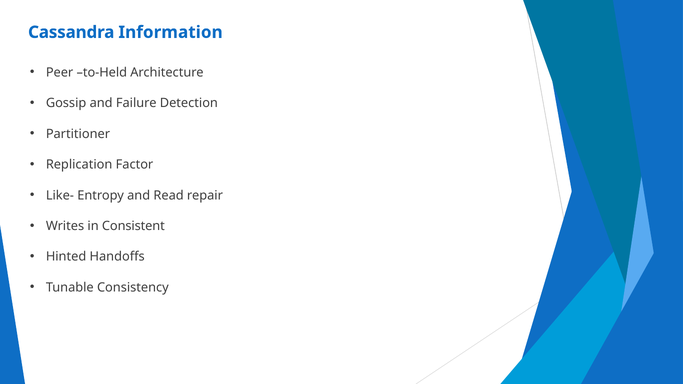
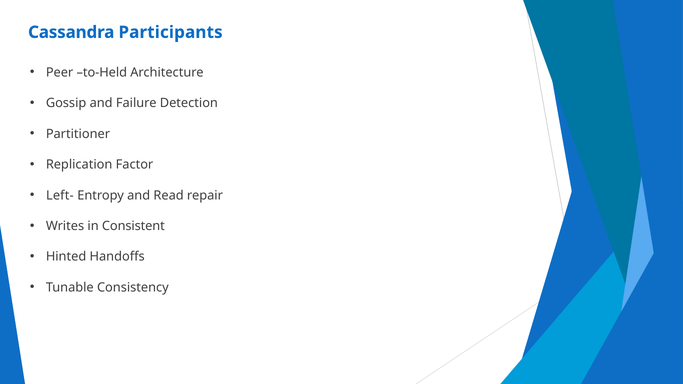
Information: Information -> Participants (171, 32)
Like-: Like- -> Left- (60, 195)
